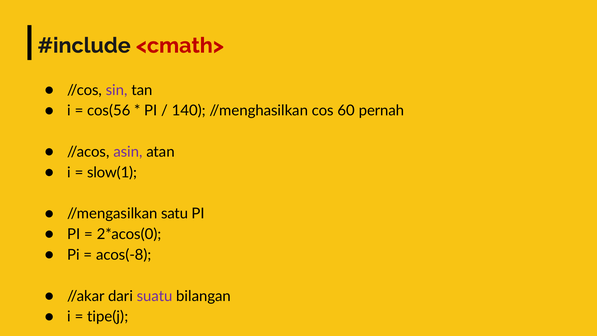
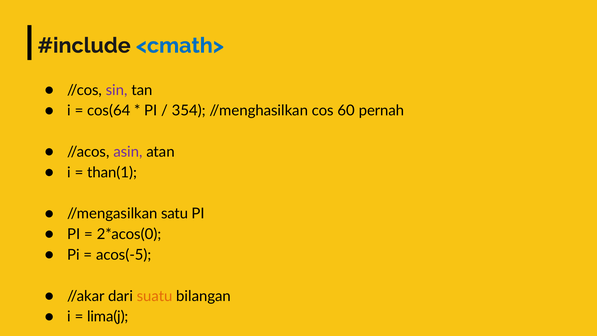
<cmath> colour: red -> blue (180, 46)
cos(56: cos(56 -> cos(64 (109, 111)
140: 140 -> 354 (189, 111)
slow(1: slow(1 -> than(1 (112, 172)
acos(-8: acos(-8 -> acos(-5 (124, 255)
suatu colour: purple -> orange (155, 296)
tipe(j: tipe(j -> lima(j (108, 317)
